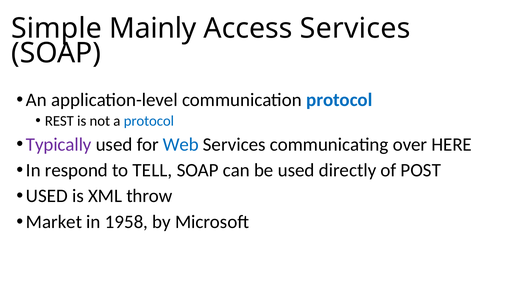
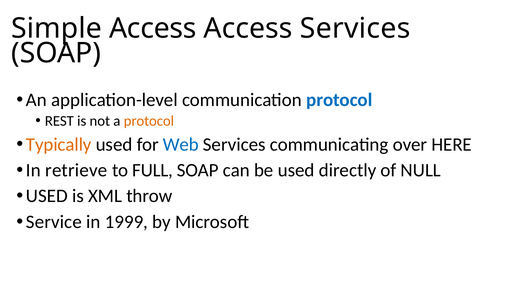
Simple Mainly: Mainly -> Access (153, 28)
protocol colour: blue -> orange (149, 121)
Typically colour: purple -> orange (59, 144)
respond: respond -> retrieve (76, 170)
TELL: TELL -> FULL (153, 170)
POST: POST -> NULL (421, 170)
Market: Market -> Service (54, 222)
1958: 1958 -> 1999 (126, 222)
